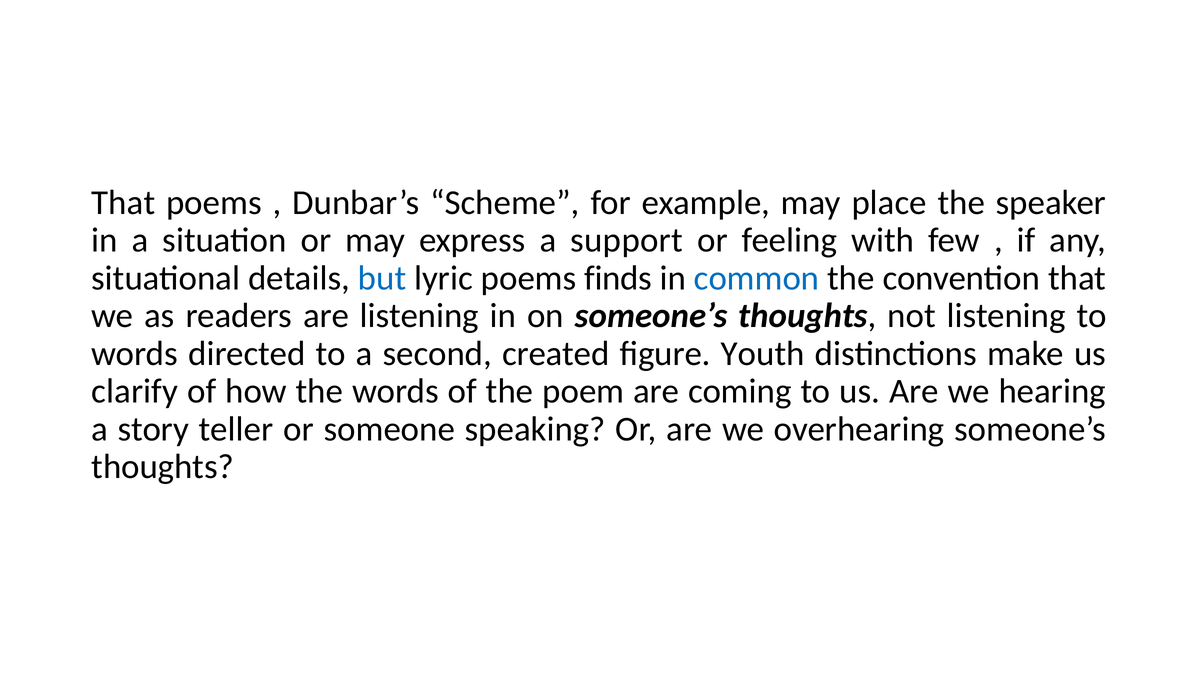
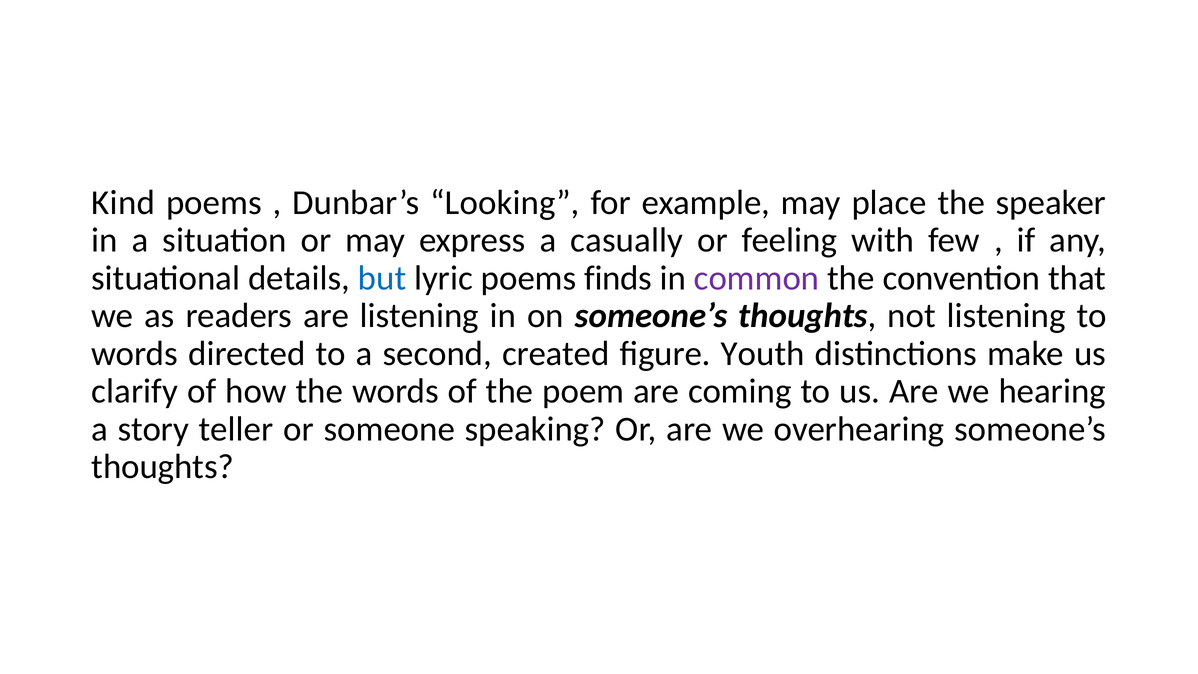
That: That -> Kind (123, 203)
Scheme: Scheme -> Looking (505, 203)
support: support -> casually (627, 240)
common colour: blue -> purple (757, 278)
